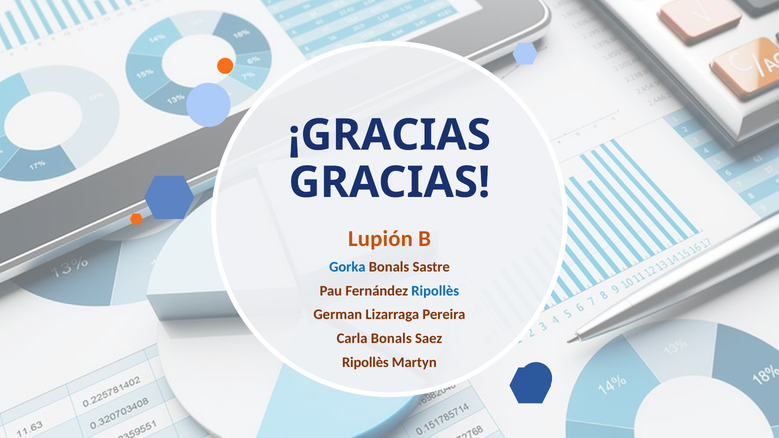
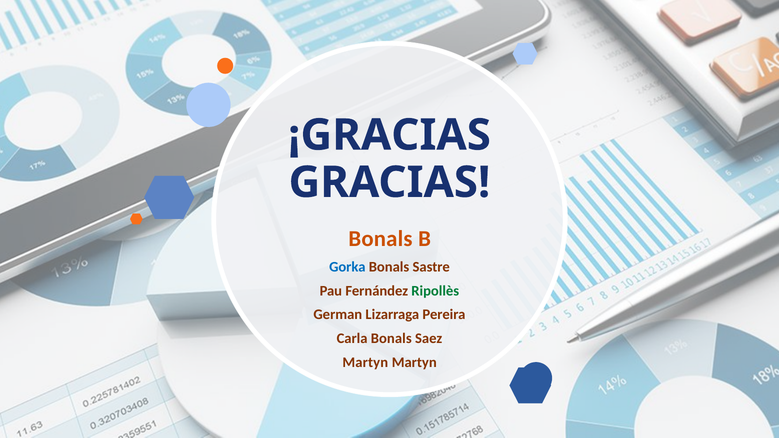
Lupión: Lupión -> Bonals (380, 239)
Ripollès colour: blue -> green (435, 291)
Ripollès: Ripollès -> Martyn (365, 363)
